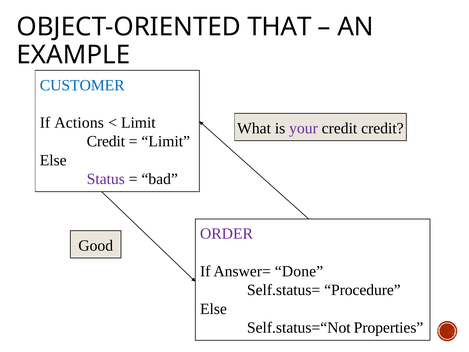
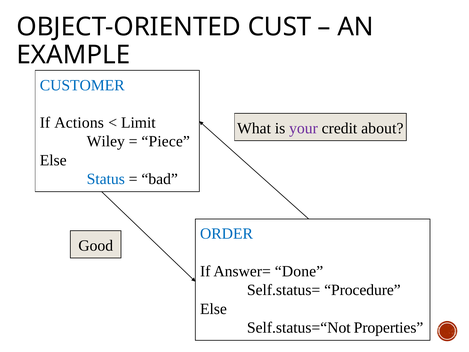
THAT: THAT -> CUST (279, 27)
credit credit: credit -> about (382, 128)
Credit: Credit -> Wiley (106, 141)
Limit: Limit -> Piece (166, 141)
Status colour: purple -> blue (106, 179)
ORDER colour: purple -> blue (226, 234)
